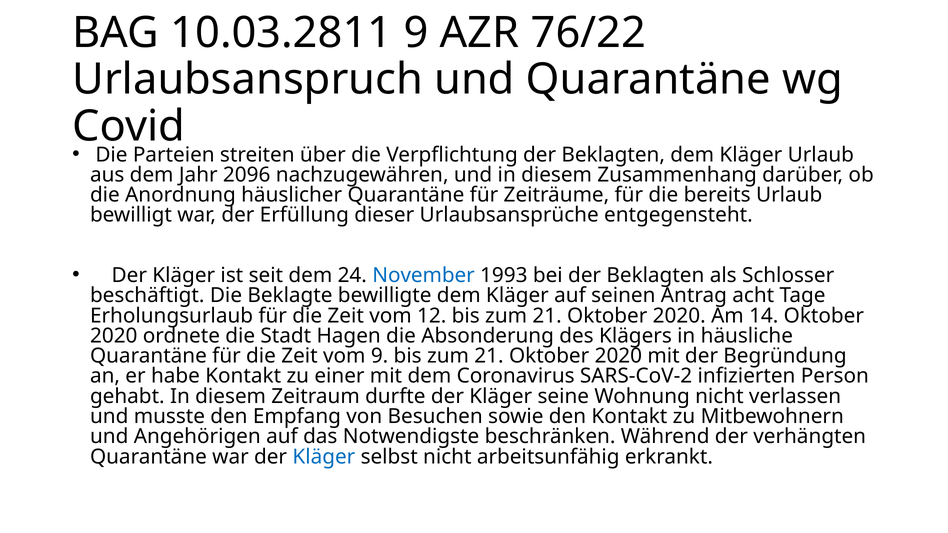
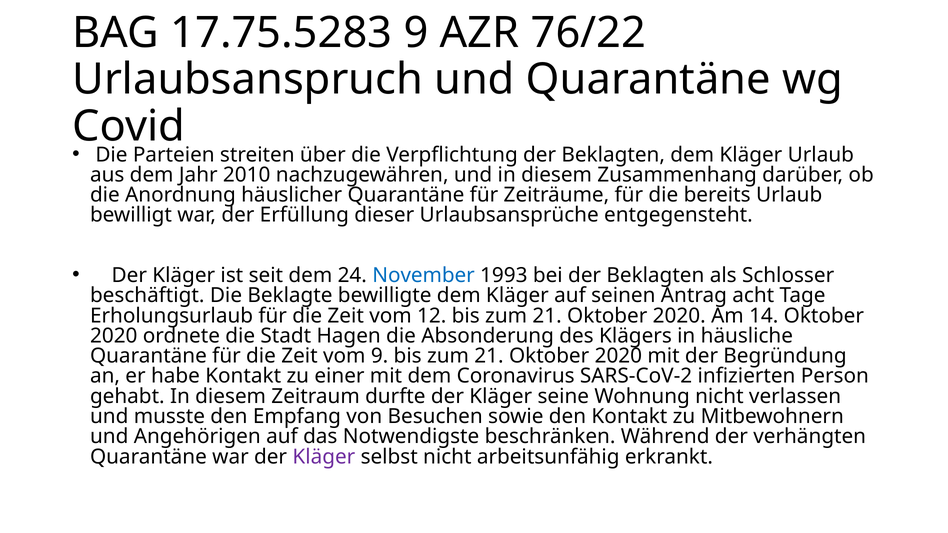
10.03.2811: 10.03.2811 -> 17.75.5283 (281, 33)
2096: 2096 -> 2010 (247, 175)
Kläger colour: blue -> purple (324, 457)
